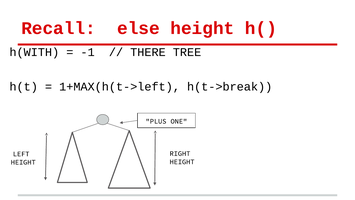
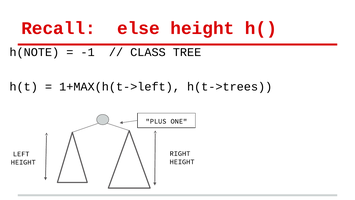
h(WITH: h(WITH -> h(NOTE (34, 52)
THERE: THERE -> CLASS (148, 52)
h(t->break: h(t->break -> h(t->trees (230, 86)
